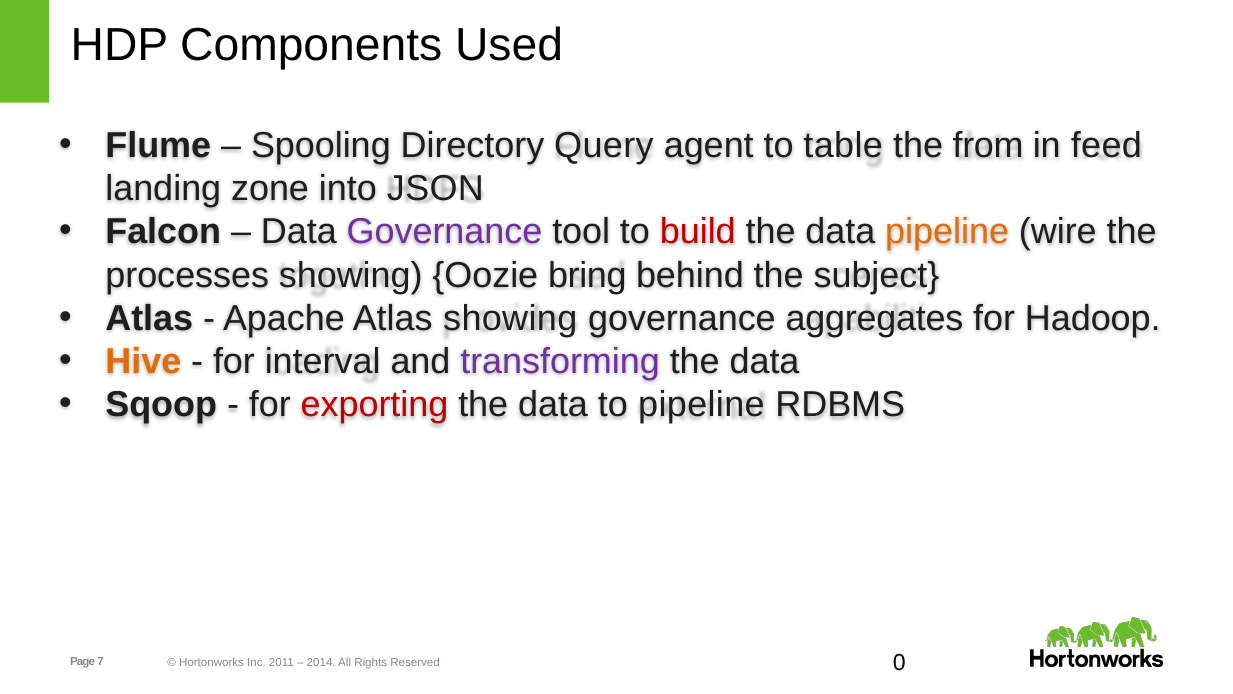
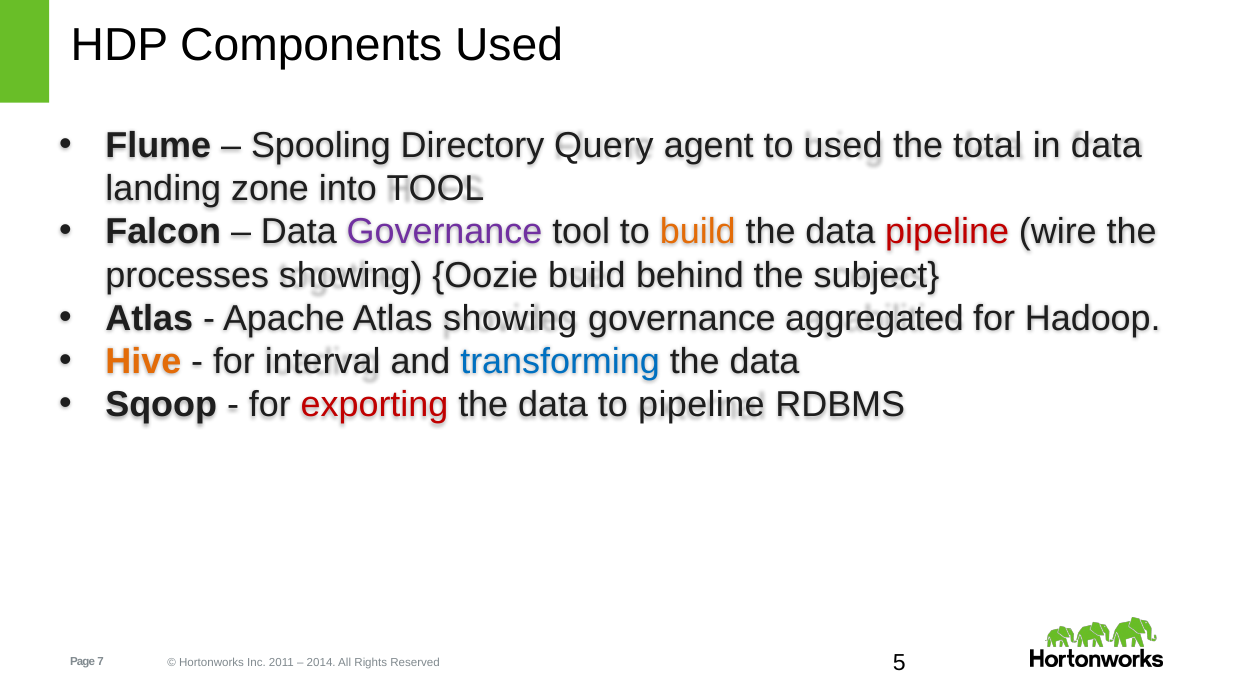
to table: table -> used (843, 145)
from: from -> total (988, 145)
in feed: feed -> data (1106, 145)
into JSON: JSON -> TOOL (436, 189)
build colour: red -> orange (698, 232)
pipeline colour: orange -> red (947, 232)
Oozie bring: bring -> build (587, 275)
aggregates: aggregates -> aggregated (875, 318)
transforming colour: purple -> blue (560, 361)
0: 0 -> 5 (899, 663)
